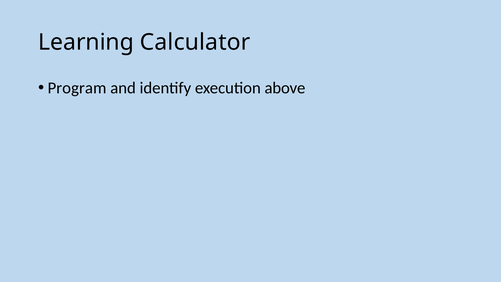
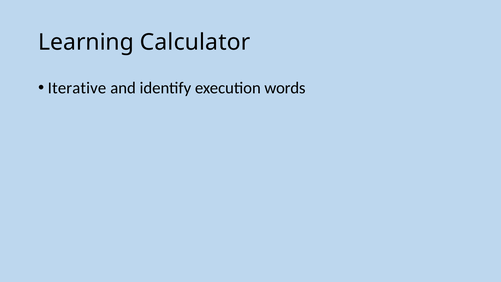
Program: Program -> Iterative (77, 88)
above: above -> words (285, 88)
